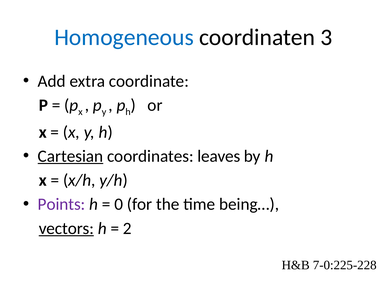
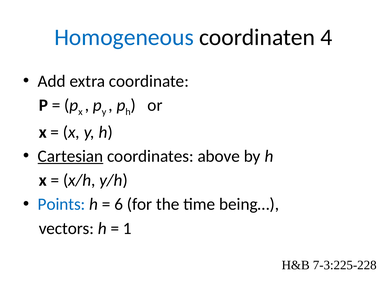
3: 3 -> 4 (326, 37)
leaves: leaves -> above (219, 156)
Points colour: purple -> blue (62, 204)
0: 0 -> 6 (119, 204)
vectors underline: present -> none (66, 229)
2: 2 -> 1 (127, 229)
7-0:225-228: 7-0:225-228 -> 7-3:225-228 (345, 265)
